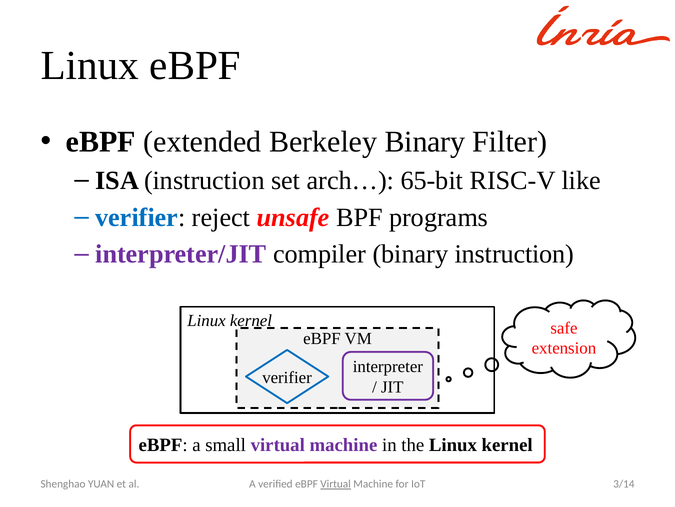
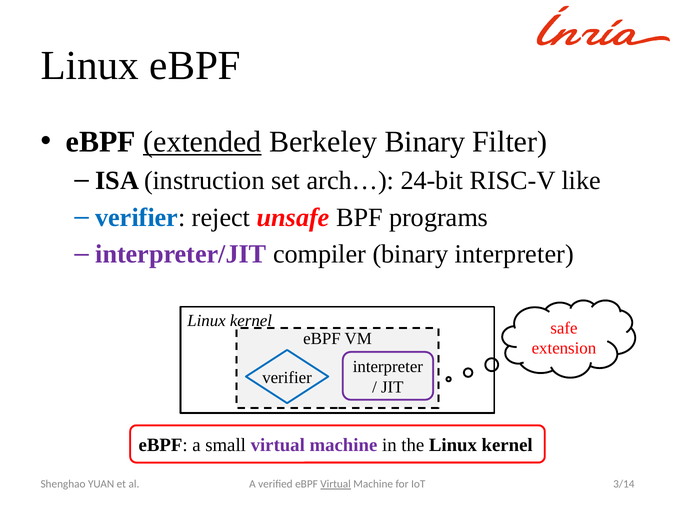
extended underline: none -> present (202, 142)
65-bit: 65-bit -> 24-bit (432, 180)
binary instruction: instruction -> interpreter (514, 254)
